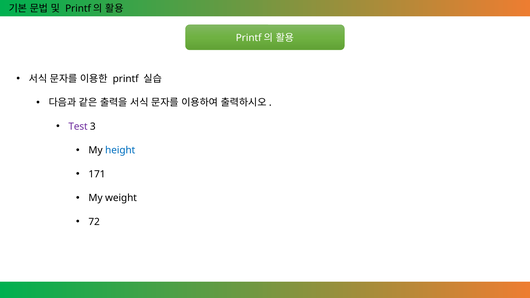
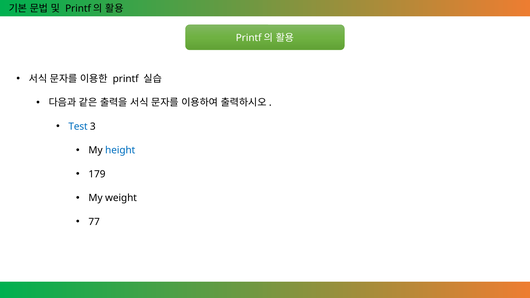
Test colour: purple -> blue (78, 127)
171: 171 -> 179 (97, 174)
72: 72 -> 77 (94, 222)
